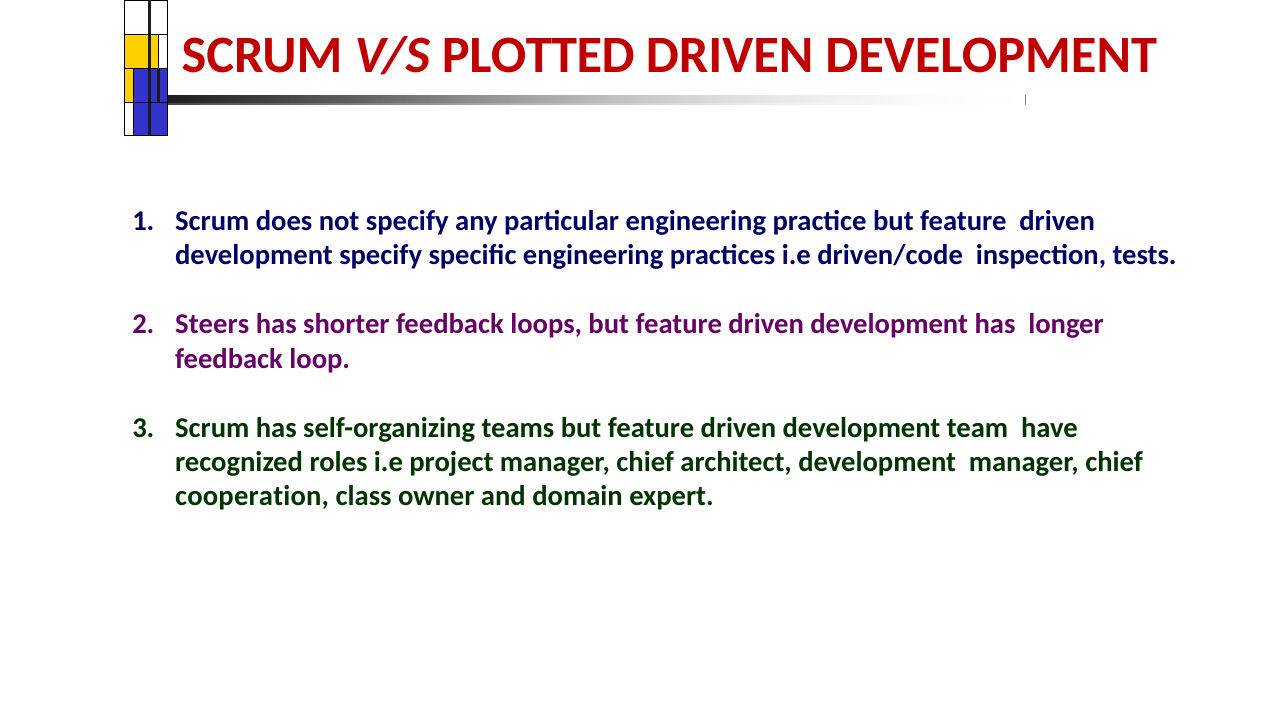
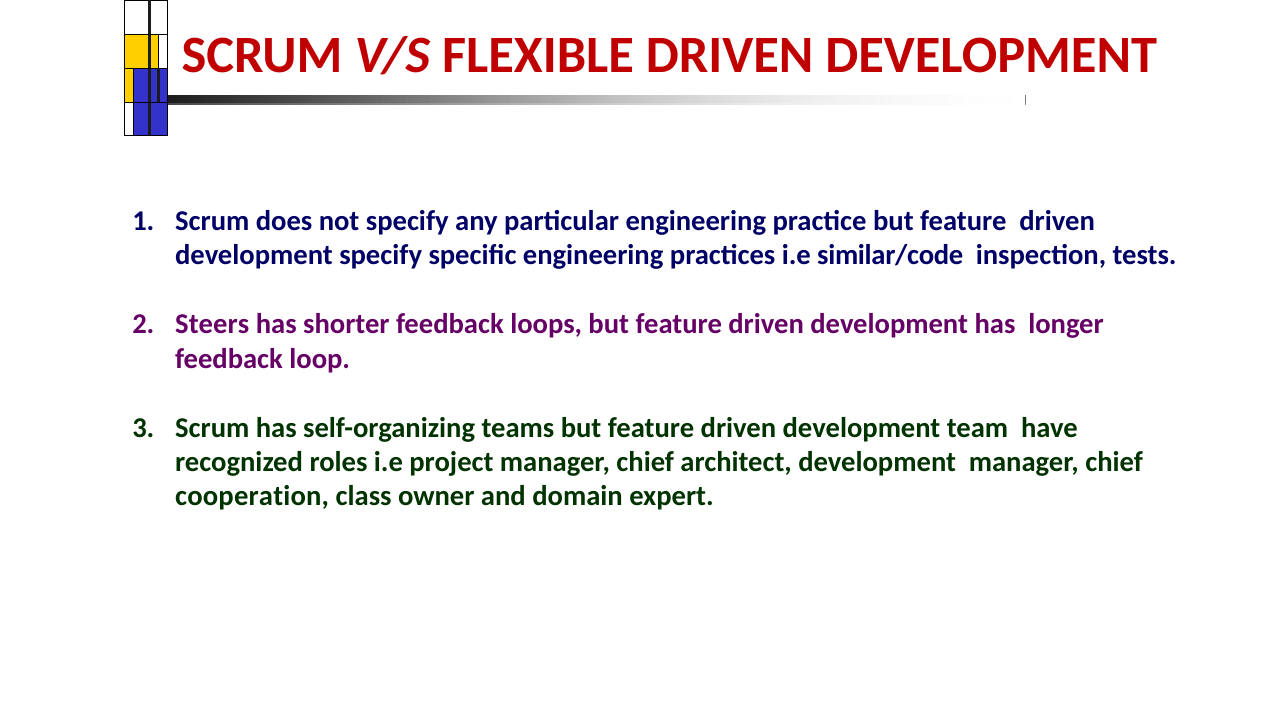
PLOTTED: PLOTTED -> FLEXIBLE (538, 55)
driven/code: driven/code -> similar/code (890, 255)
